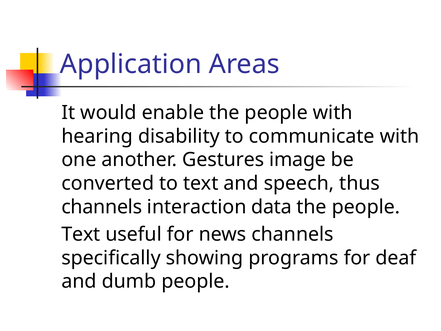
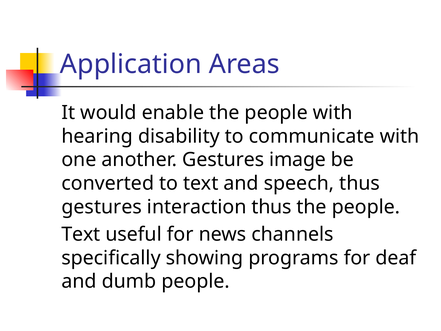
channels: channels -> gestures (102, 207)
interaction data: data -> thus (272, 207)
